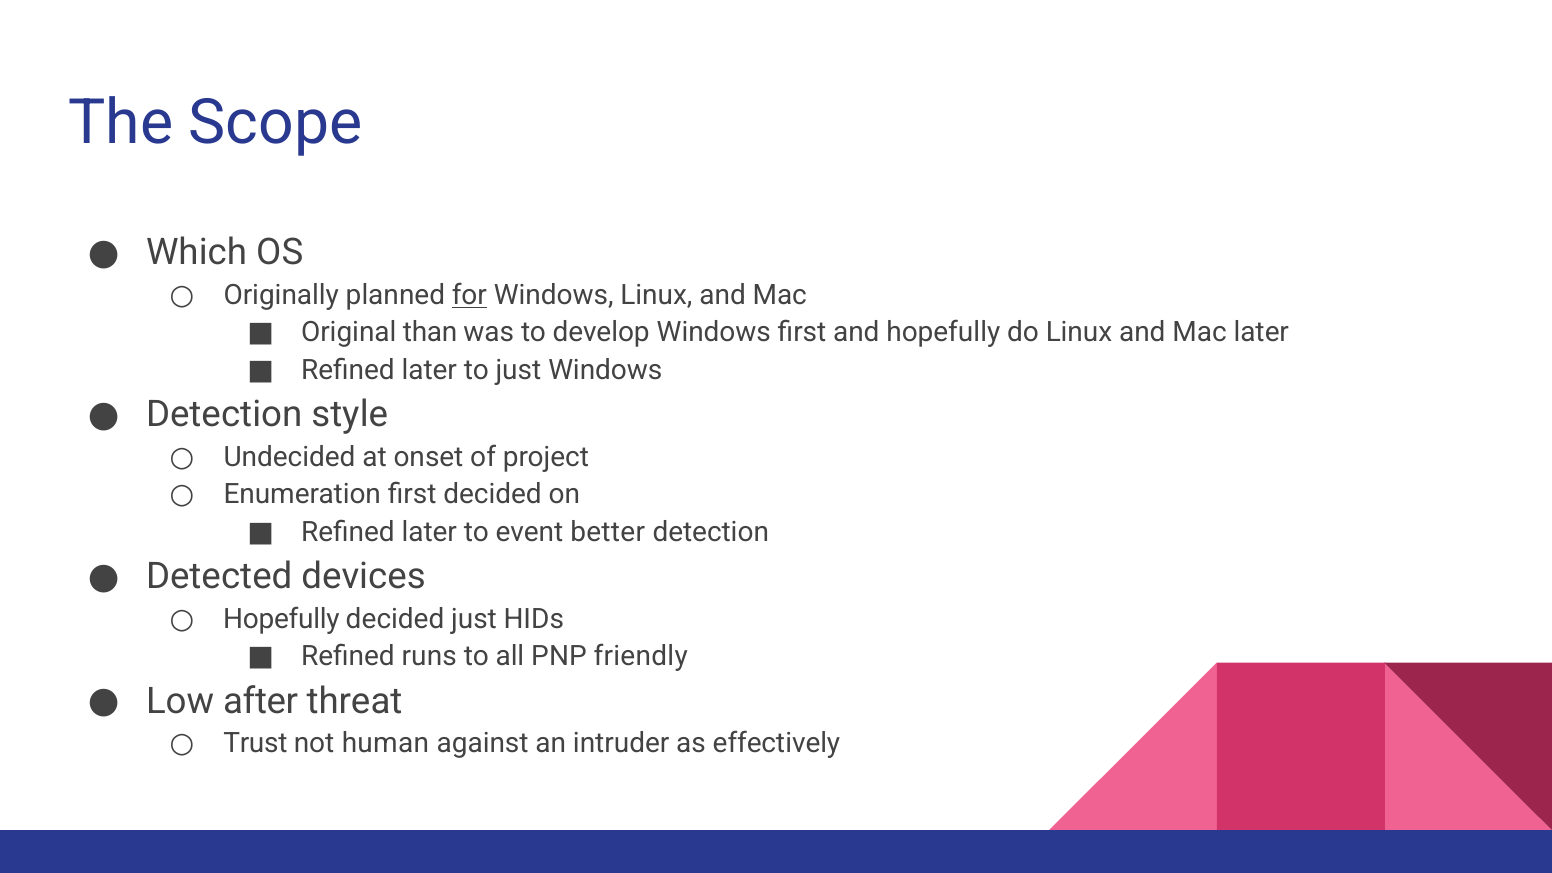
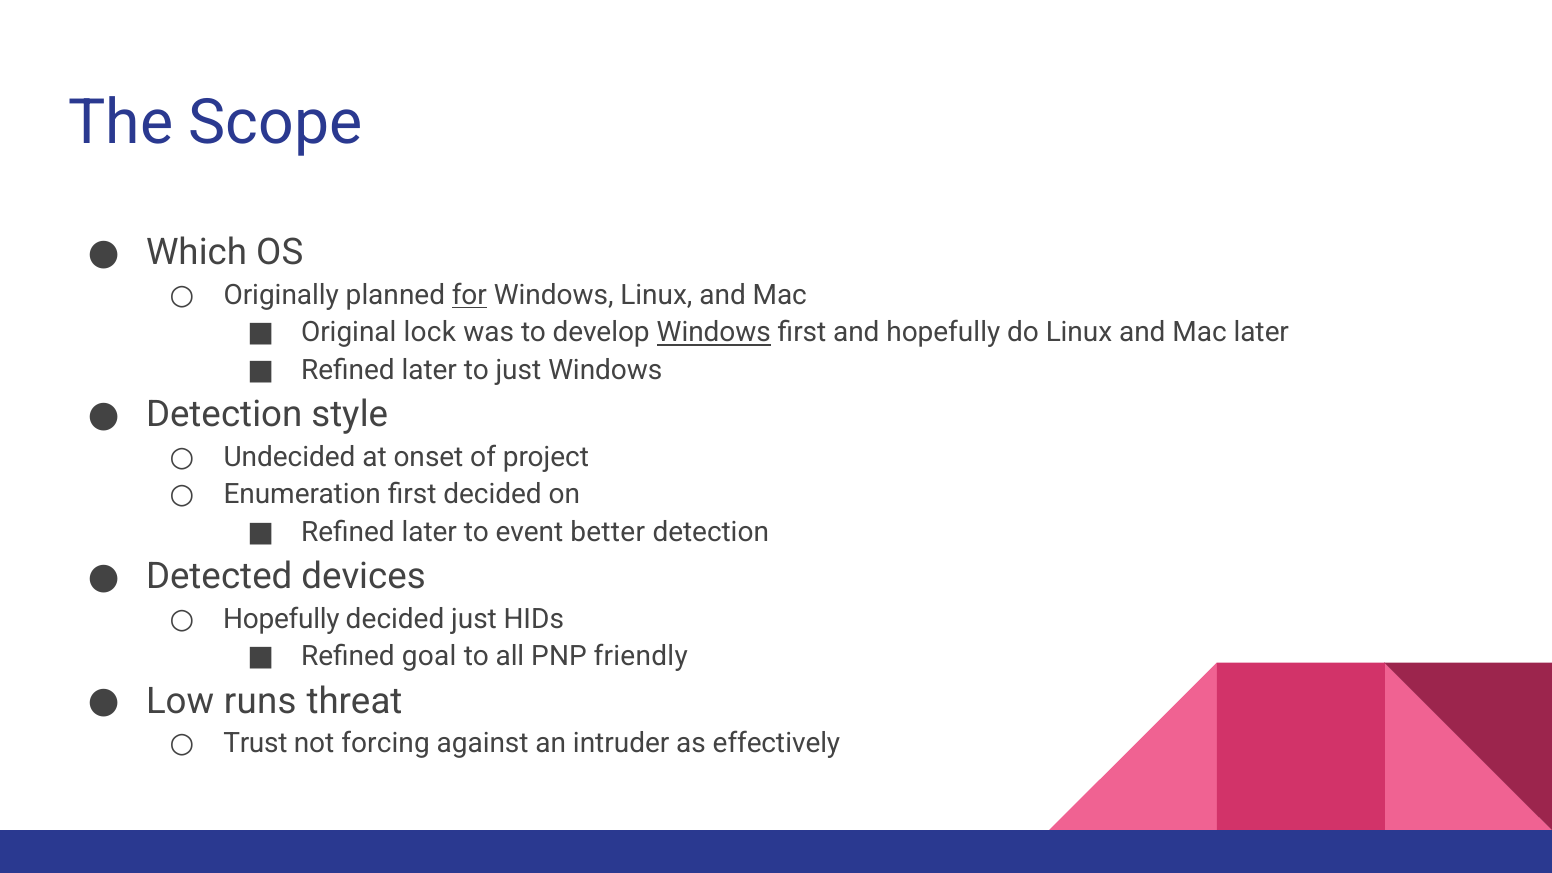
than: than -> lock (430, 333)
Windows underline: none -> present (714, 333)
runs: runs -> goal (429, 656)
after: after -> runs (260, 701)
human: human -> forcing (386, 744)
